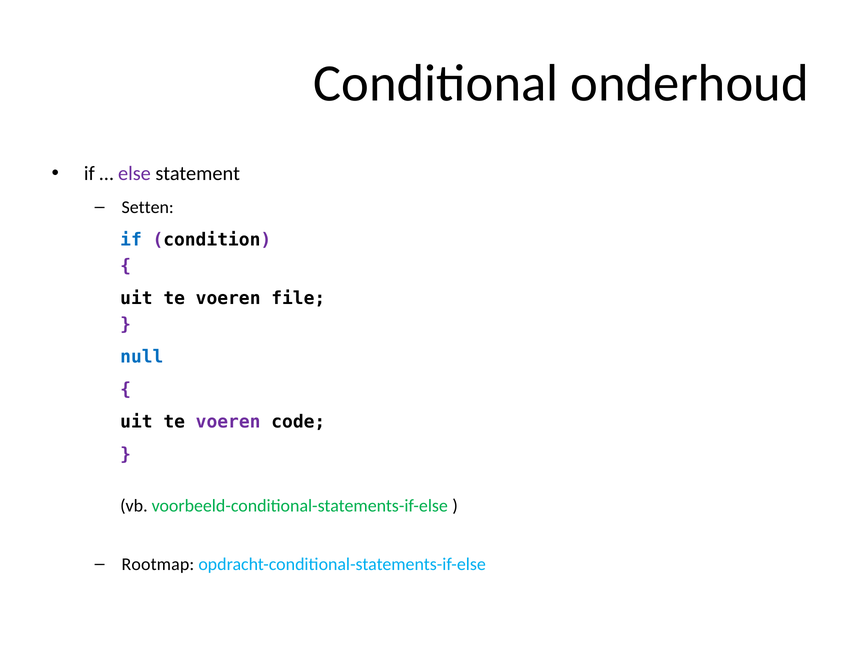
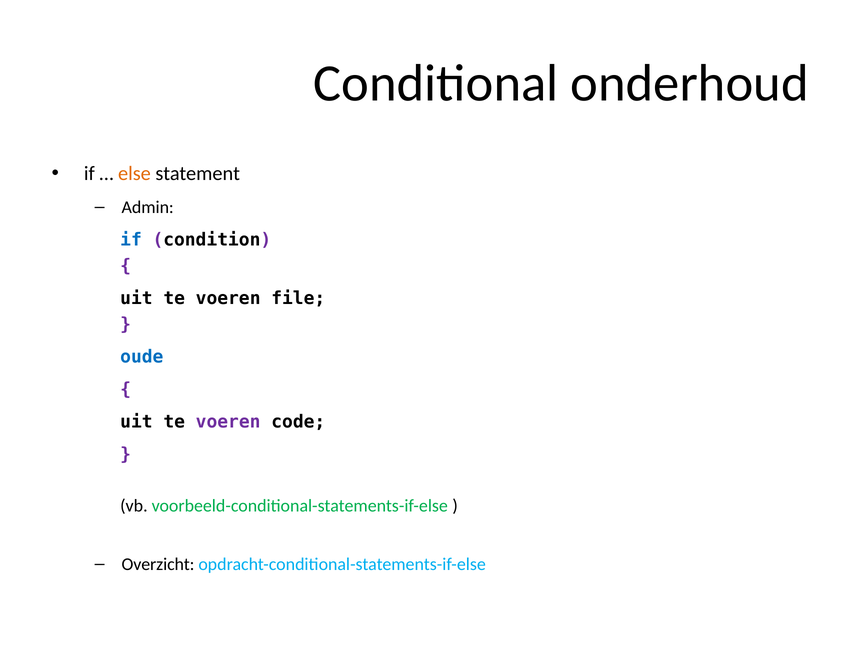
else colour: purple -> orange (134, 173)
Setten: Setten -> Admin (148, 207)
null: null -> oude (142, 357)
Rootmap: Rootmap -> Overzicht (158, 564)
